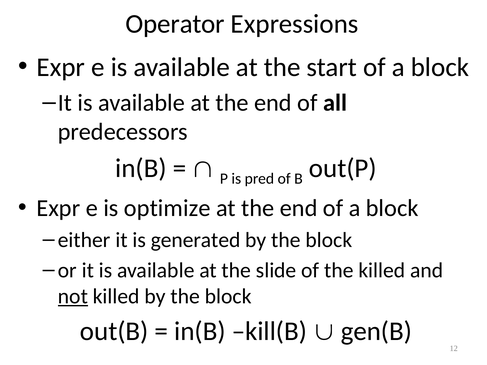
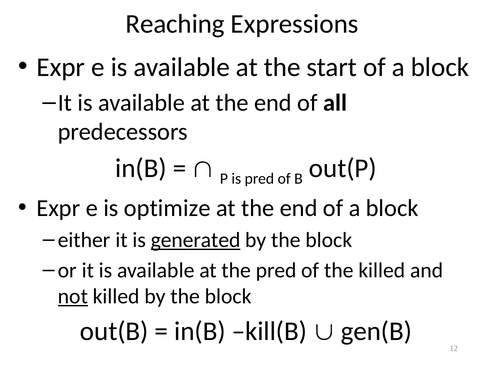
Operator: Operator -> Reaching (175, 24)
generated underline: none -> present (196, 240)
the slide: slide -> pred (276, 270)
